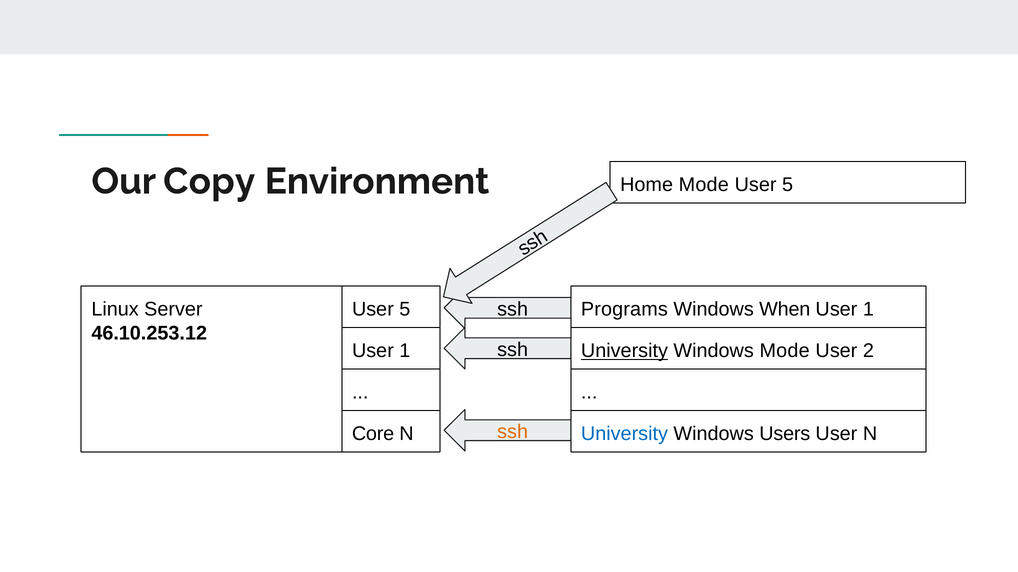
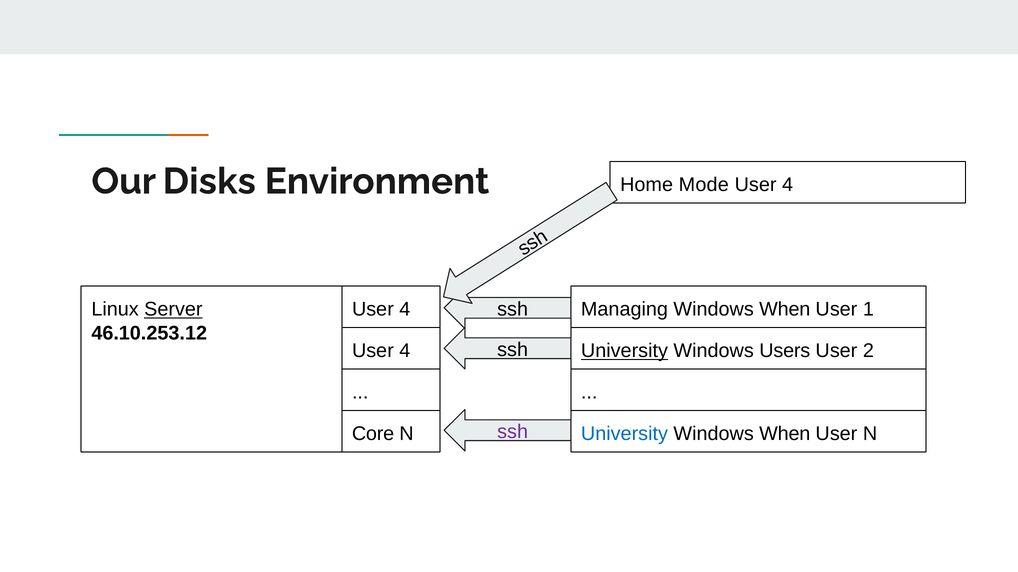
Copy: Copy -> Disks (209, 182)
5: 5 -> 4 (788, 185)
Server underline: none -> present (173, 310)
5: 5 -> 4 (405, 310)
Programs: Programs -> Managing (624, 310)
1: 1 -> 4 (405, 351)
Windows Mode: Mode -> Users (785, 351)
ssh colour: orange -> purple (513, 432)
Users: Users -> When (785, 434)
